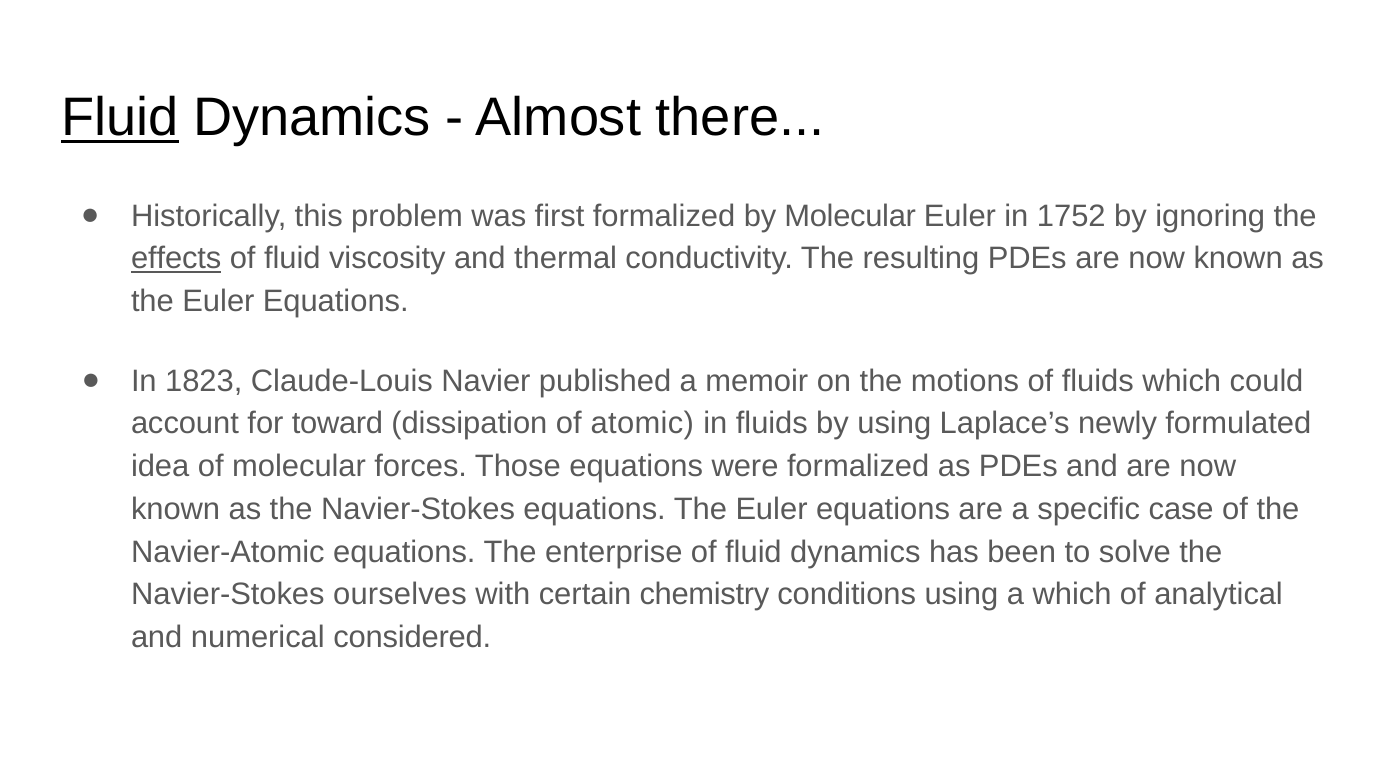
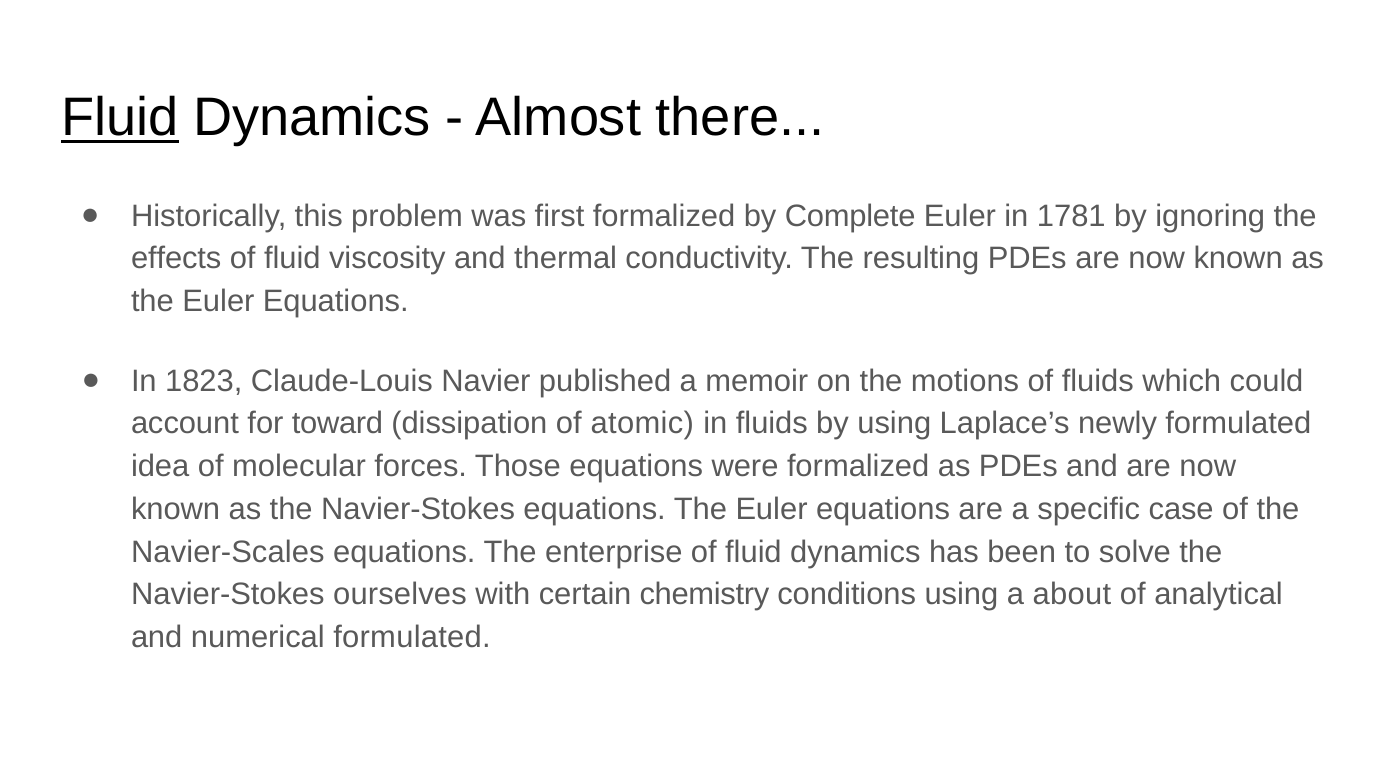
by Molecular: Molecular -> Complete (850, 216)
1752: 1752 -> 1781 (1071, 216)
effects underline: present -> none (176, 258)
Navier-Atomic: Navier-Atomic -> Navier-Scales (228, 552)
a which: which -> about (1072, 594)
numerical considered: considered -> formulated (412, 637)
